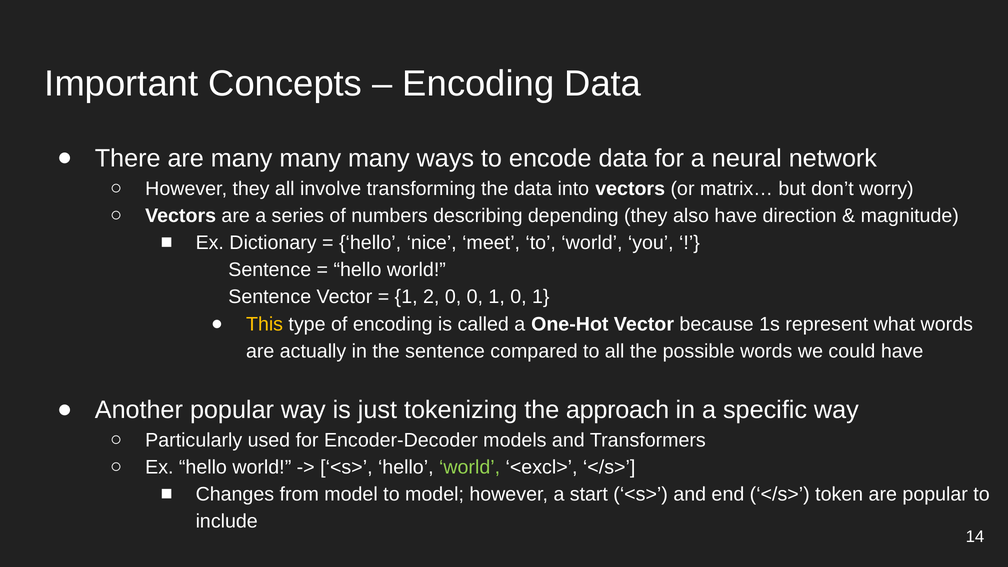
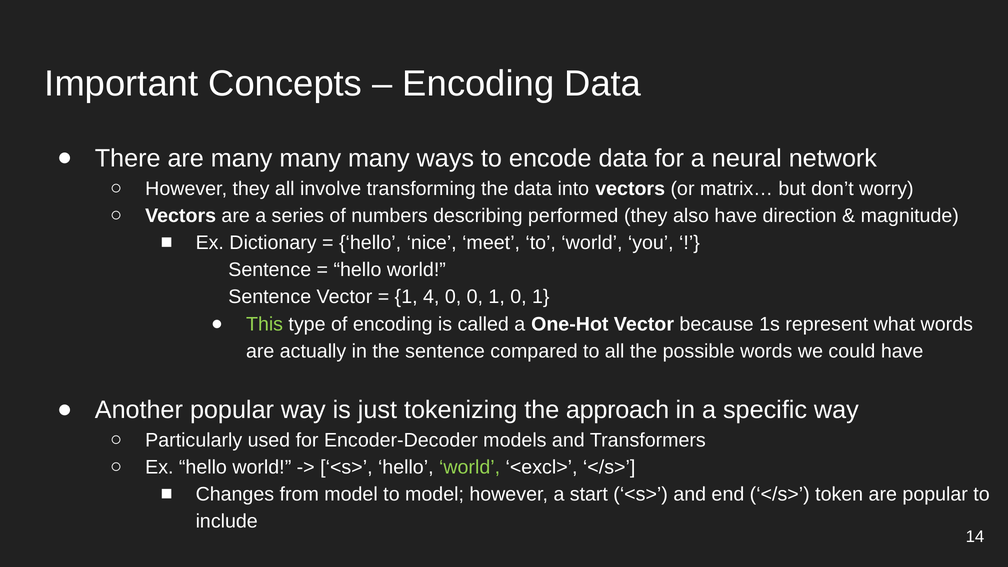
depending: depending -> performed (573, 216)
2: 2 -> 4 (431, 297)
This colour: yellow -> light green (265, 324)
